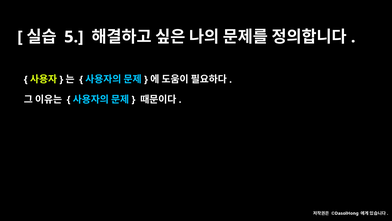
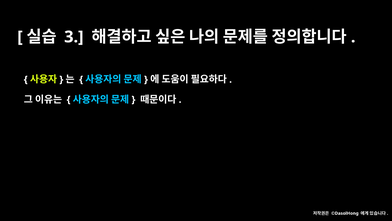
5: 5 -> 3 (74, 37)
